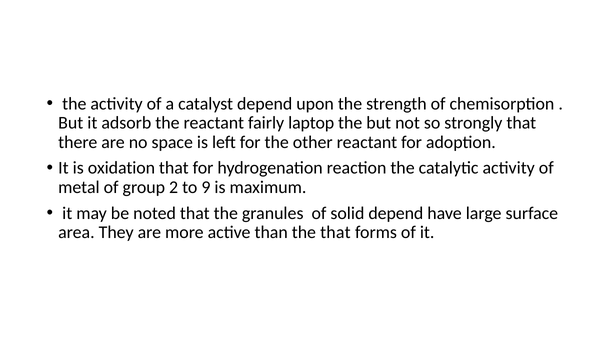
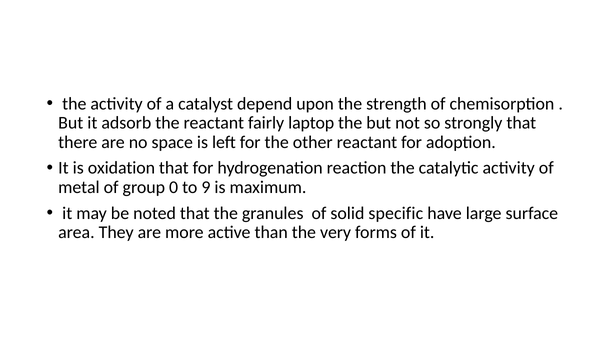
2: 2 -> 0 (174, 187)
solid depend: depend -> specific (396, 213)
the that: that -> very (336, 232)
